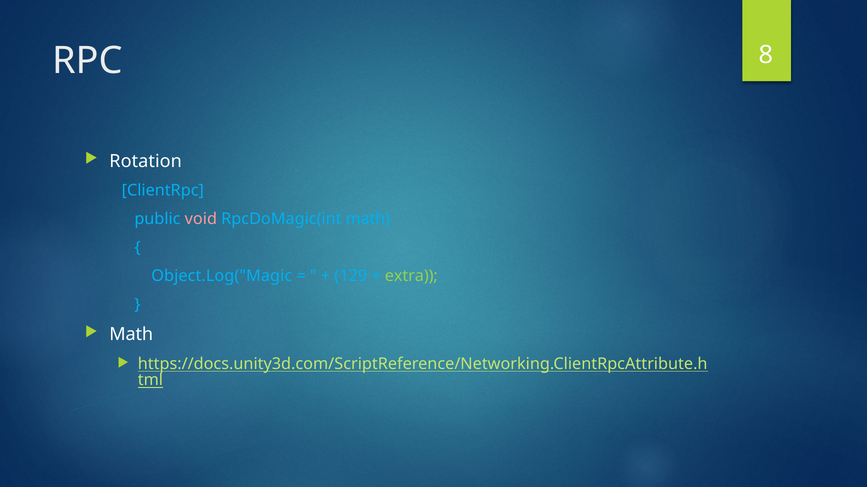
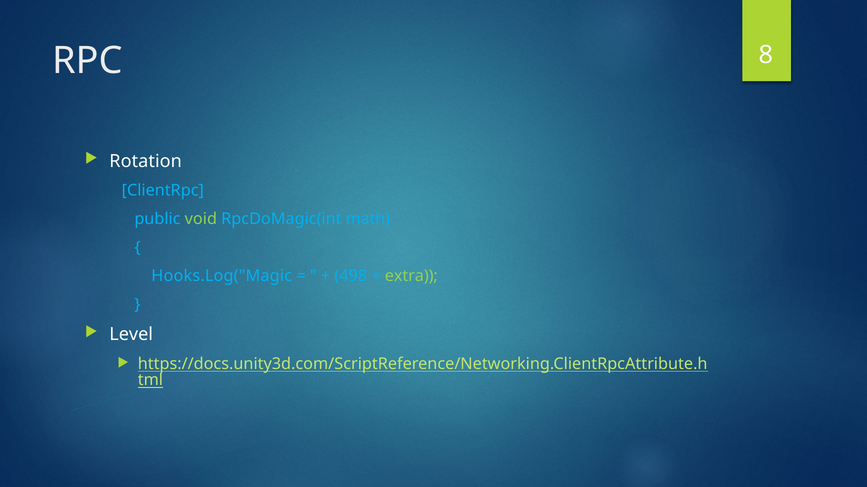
void colour: pink -> light green (201, 219)
Object.Log("Magic: Object.Log("Magic -> Hooks.Log("Magic (222, 277)
129: 129 -> 498 (351, 277)
Math: Math -> Level (131, 335)
